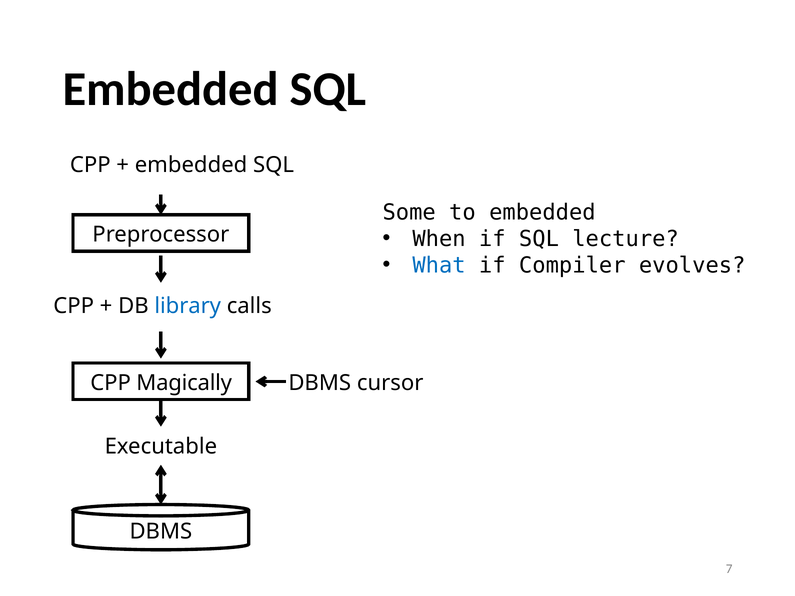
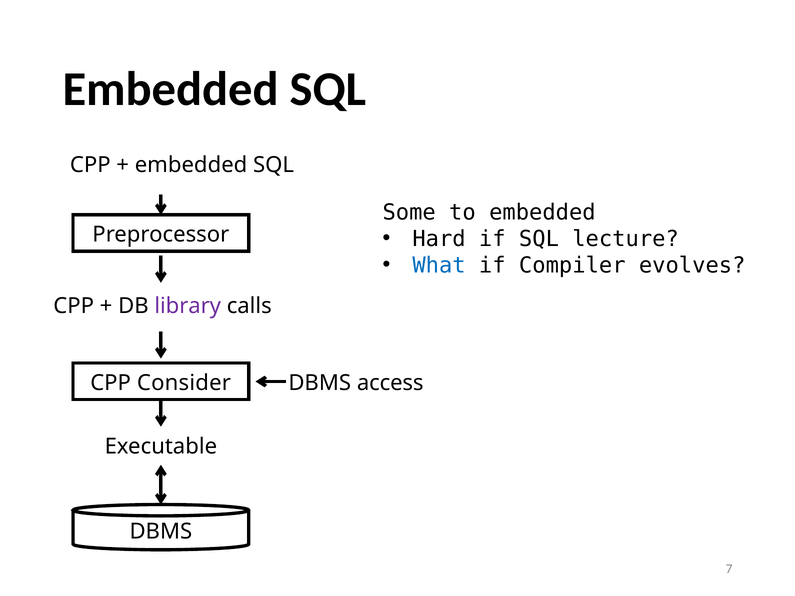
When: When -> Hard (439, 239)
library colour: blue -> purple (188, 306)
Magically: Magically -> Consider (184, 383)
cursor: cursor -> access (390, 383)
